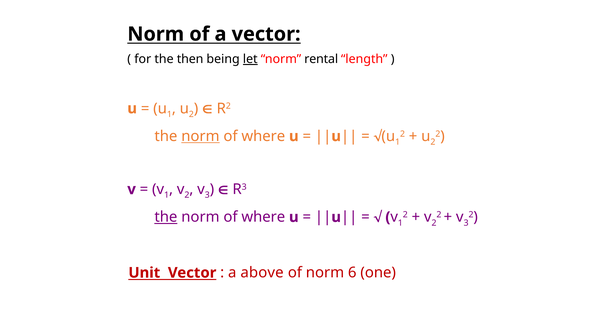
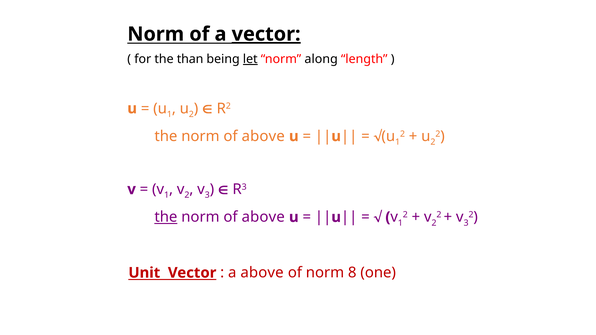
vector underline: none -> present (266, 34)
then: then -> than (190, 59)
rental: rental -> along (321, 59)
norm underline: present -> none (200, 136)
where: where -> above (263, 136)
where: where -> above (263, 217)
6: 6 -> 8 (352, 273)
